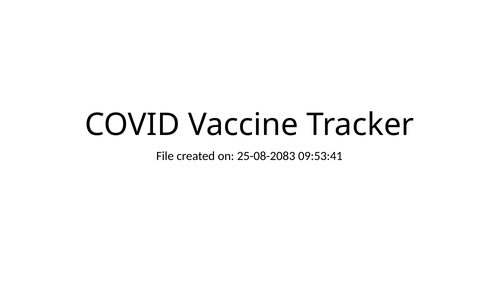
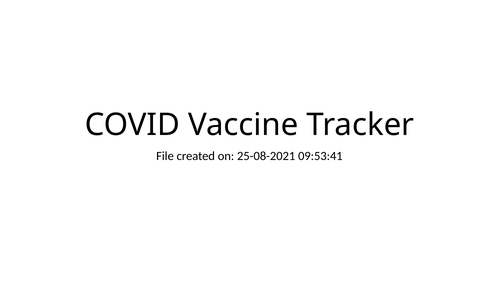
25-08-2083: 25-08-2083 -> 25-08-2021 (266, 156)
